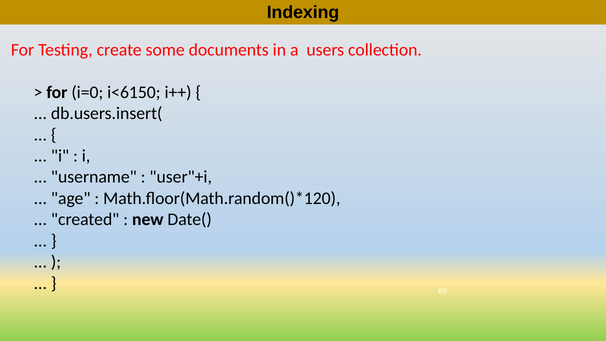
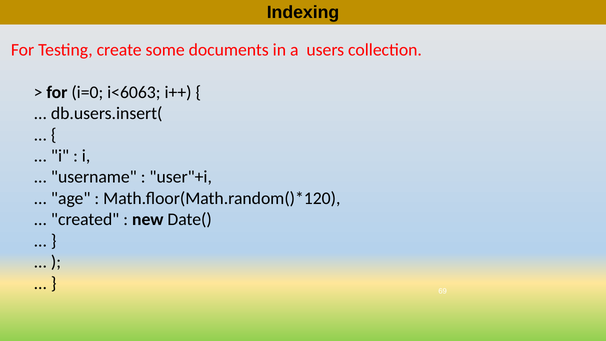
i<6150: i<6150 -> i<6063 (134, 92)
